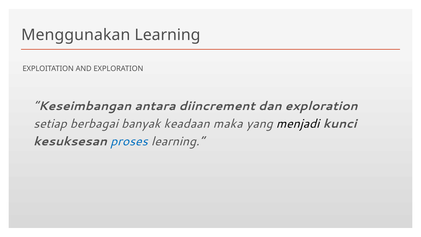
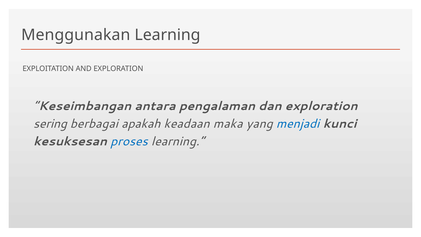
diincrement: diincrement -> pengalaman (217, 106)
setiap: setiap -> sering (50, 124)
banyak: banyak -> apakah (141, 124)
menjadi colour: black -> blue (298, 124)
